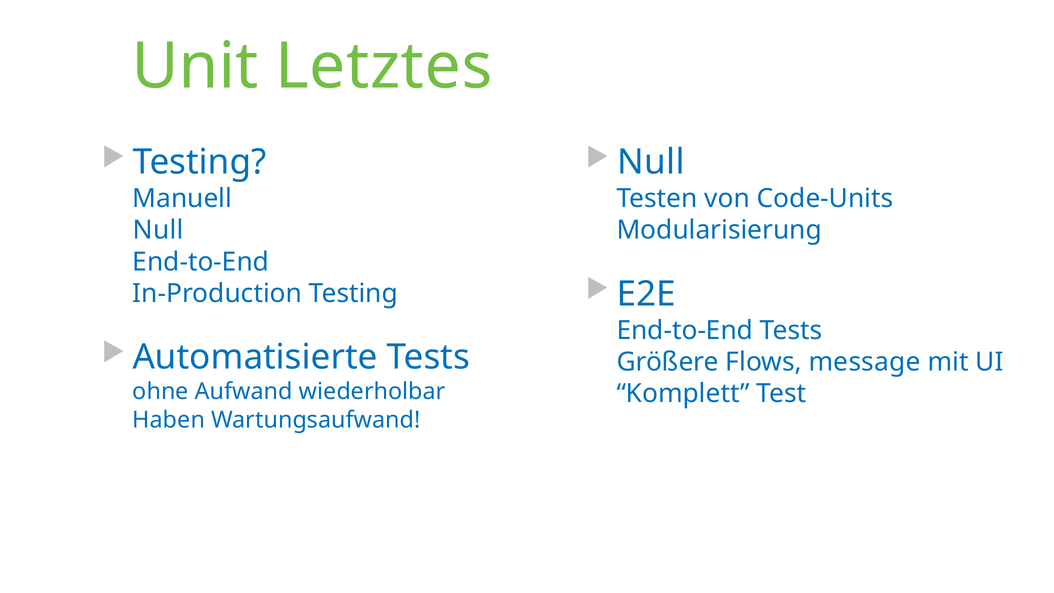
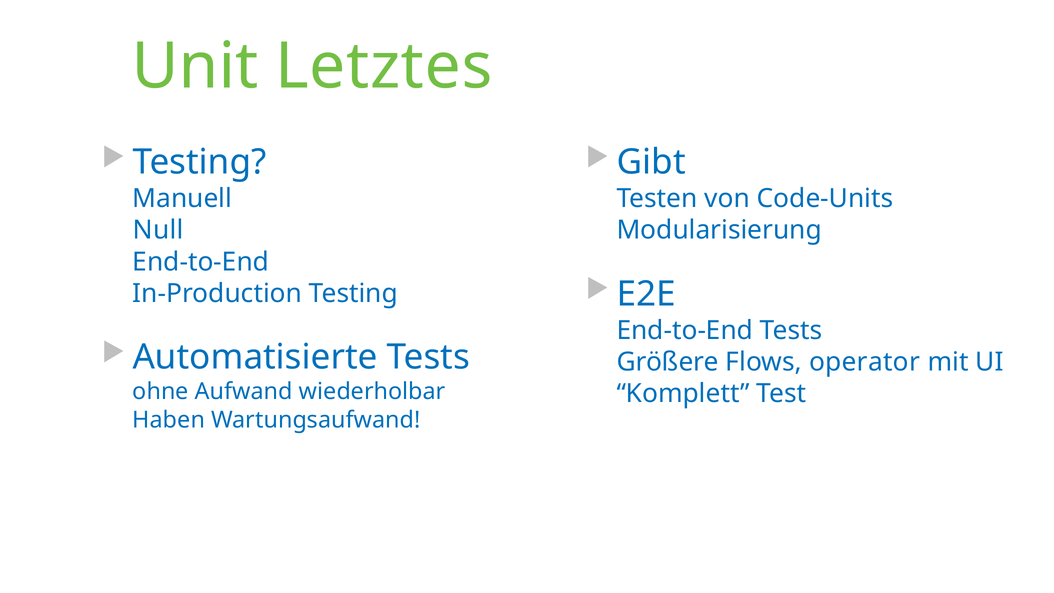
Null: Null -> Gibt (651, 162)
message: message -> operator (865, 362)
